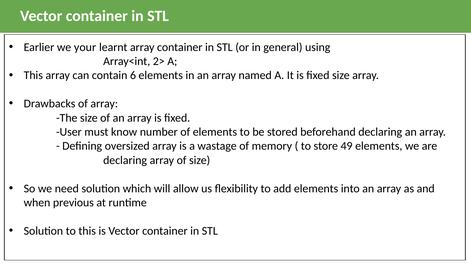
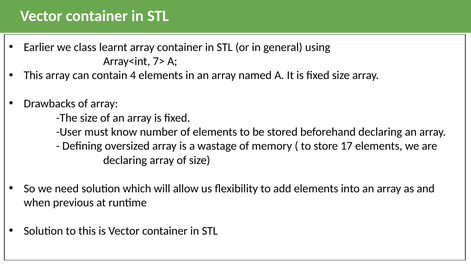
your: your -> class (85, 47)
2>: 2> -> 7> (159, 61)
6: 6 -> 4 (133, 75)
49: 49 -> 17 (347, 146)
